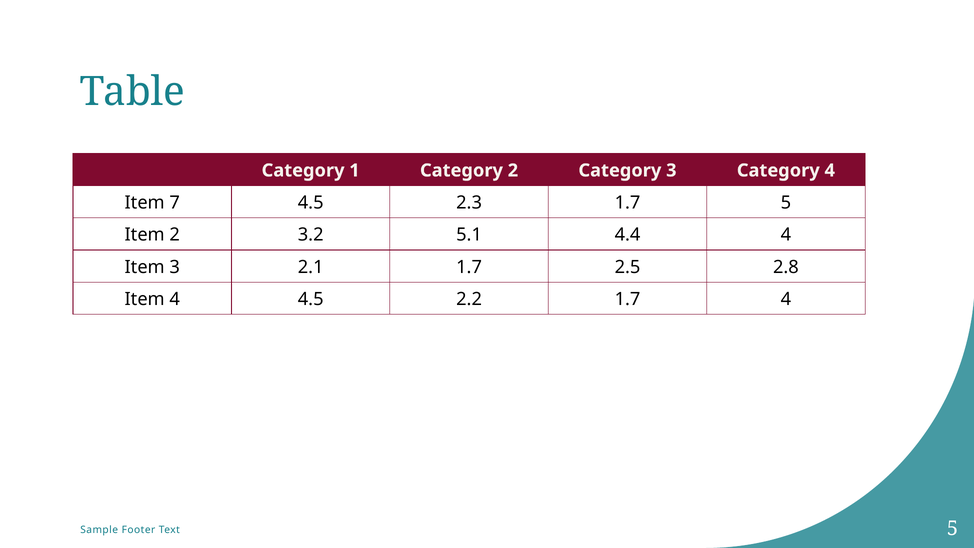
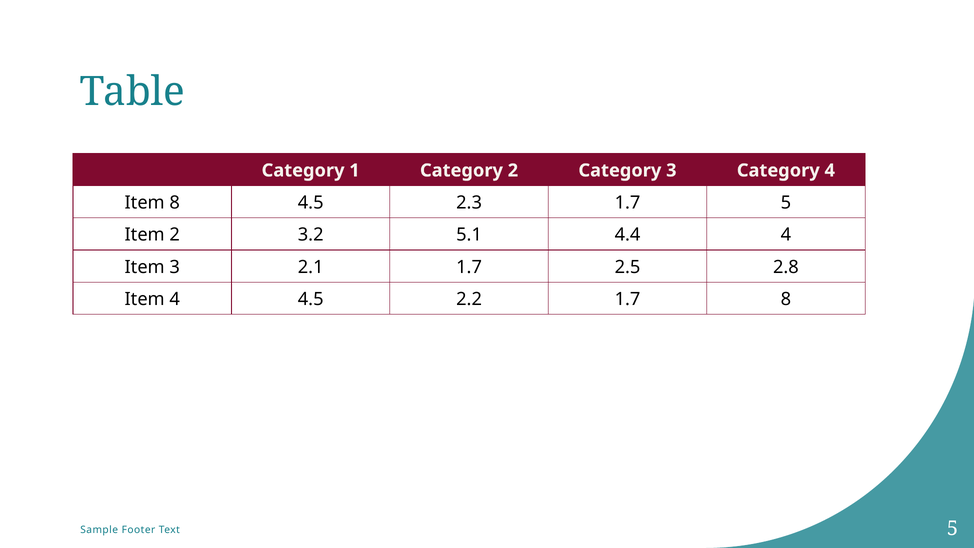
Item 7: 7 -> 8 (175, 203)
1.7 4: 4 -> 8 (786, 299)
